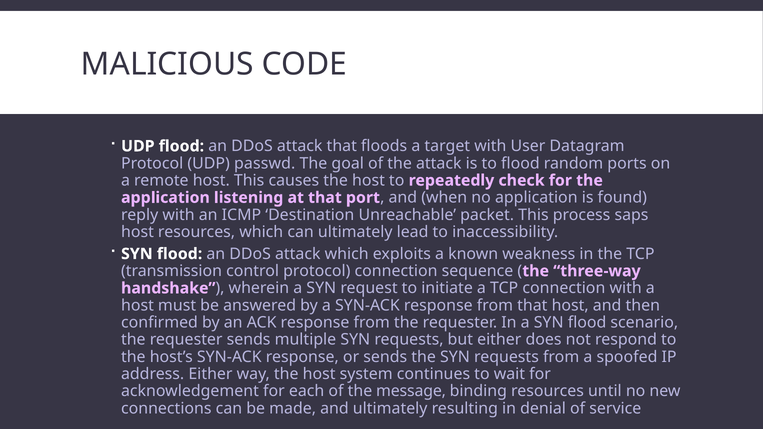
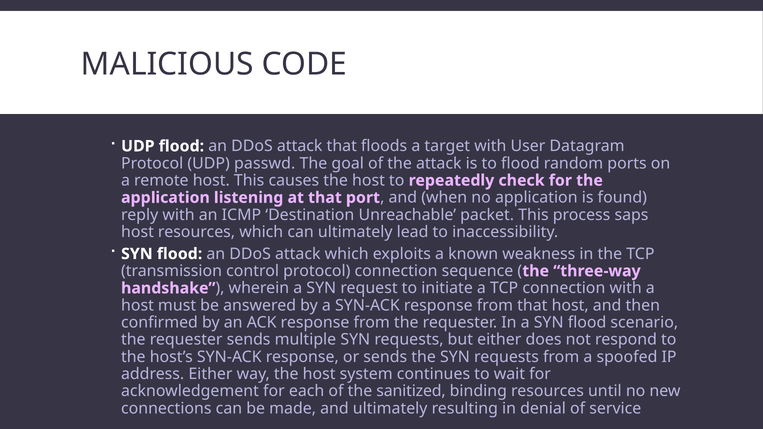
message: message -> sanitized (411, 391)
